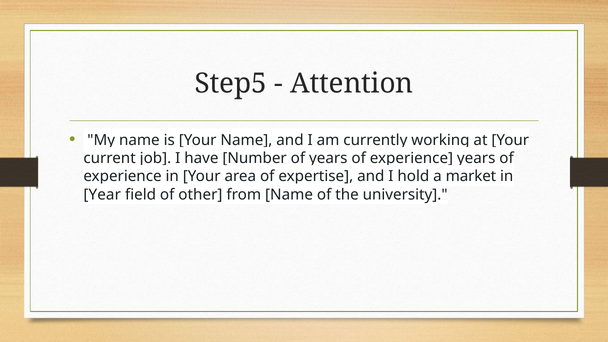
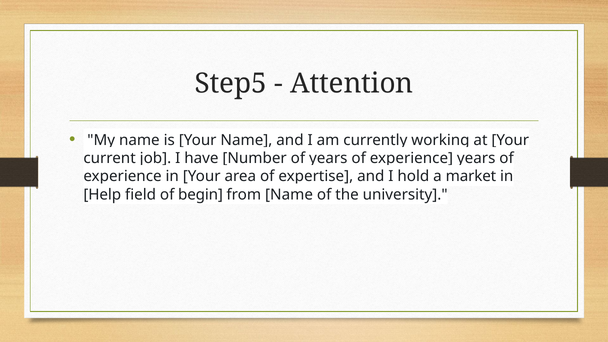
Year: Year -> Help (102, 195)
other: other -> begin (201, 195)
